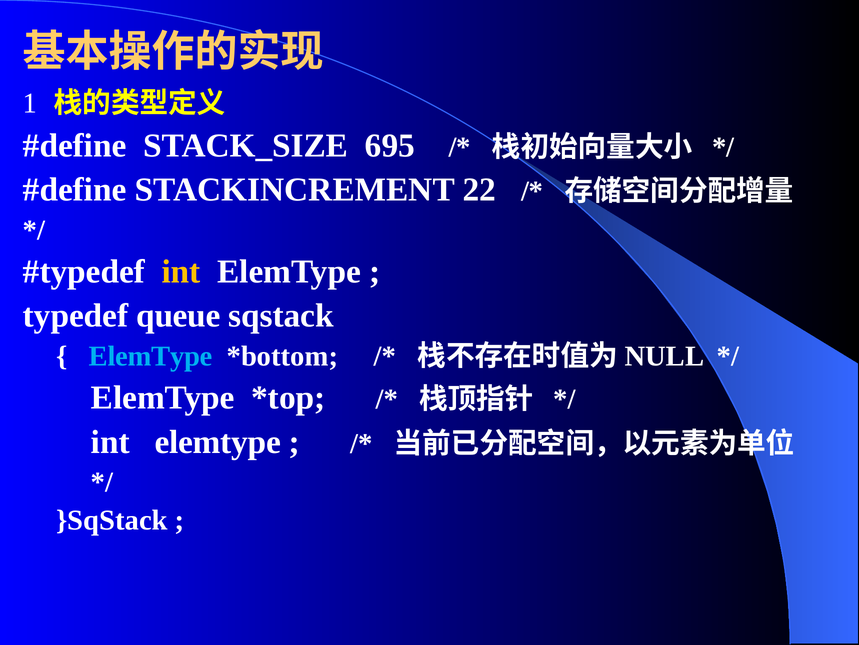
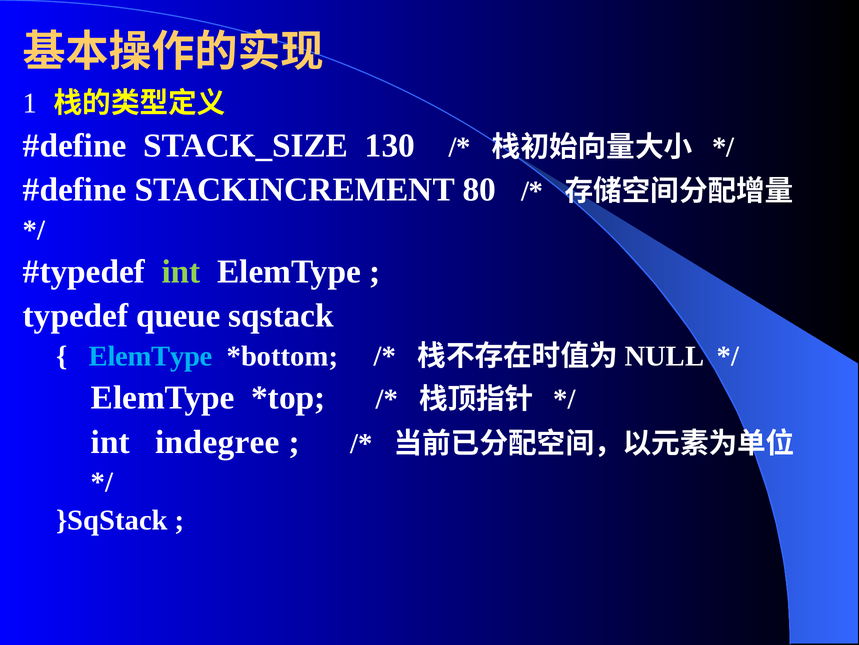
695: 695 -> 130 (390, 145)
22: 22 -> 80 (479, 190)
int colour: yellow -> light green (181, 271)
elemtype: elemtype -> indegree (217, 442)
